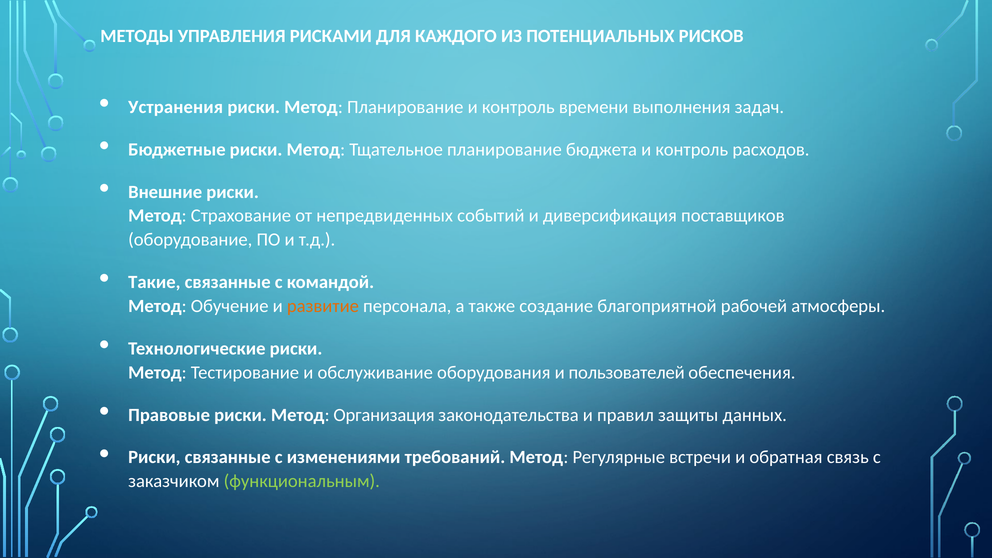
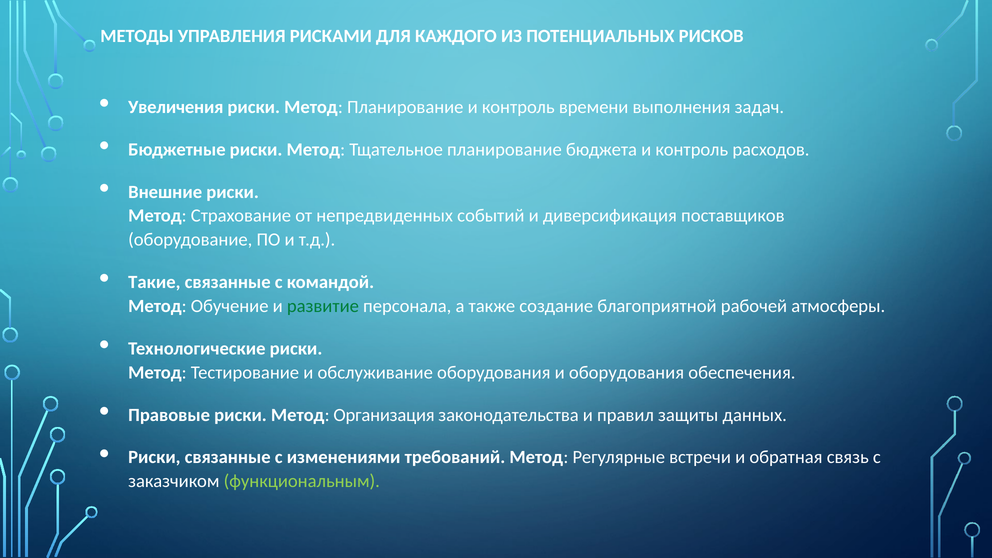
Устранения: Устранения -> Увеличения (176, 107)
развитие colour: orange -> green (323, 306)
и пользователей: пользователей -> оборудования (627, 372)
